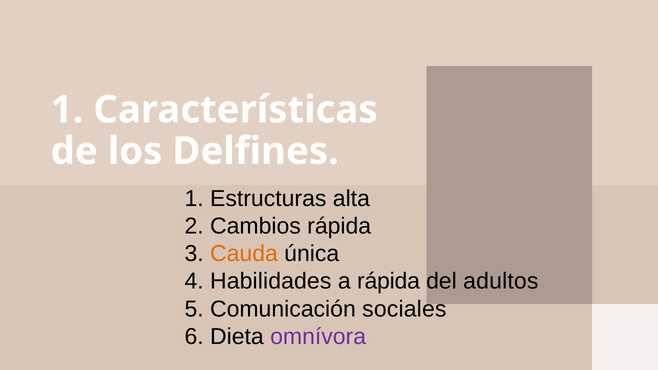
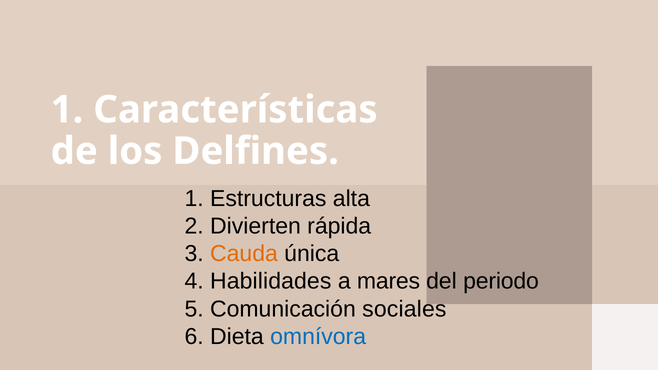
Cambios: Cambios -> Divierten (255, 226)
a rápida: rápida -> mares (389, 281)
adultos: adultos -> periodo (501, 281)
omnívora colour: purple -> blue (318, 337)
